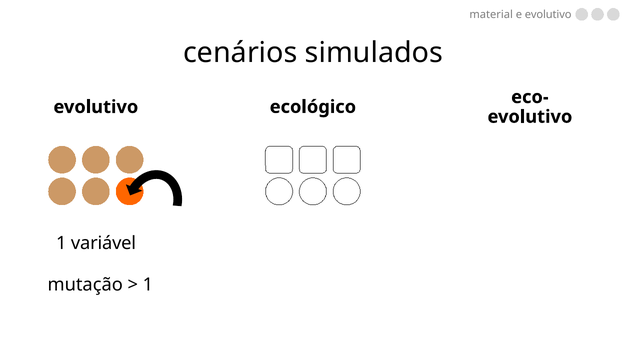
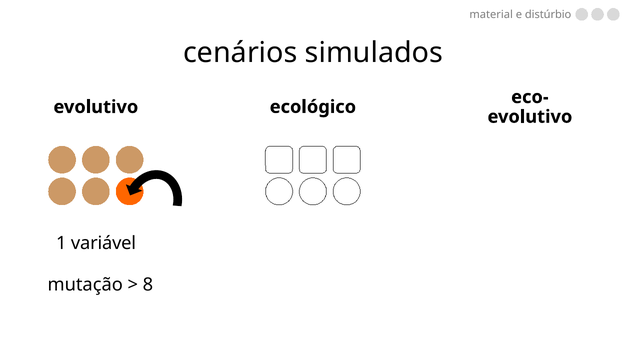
e evolutivo: evolutivo -> distúrbio (548, 15)
1: 1 -> 8 (148, 285)
